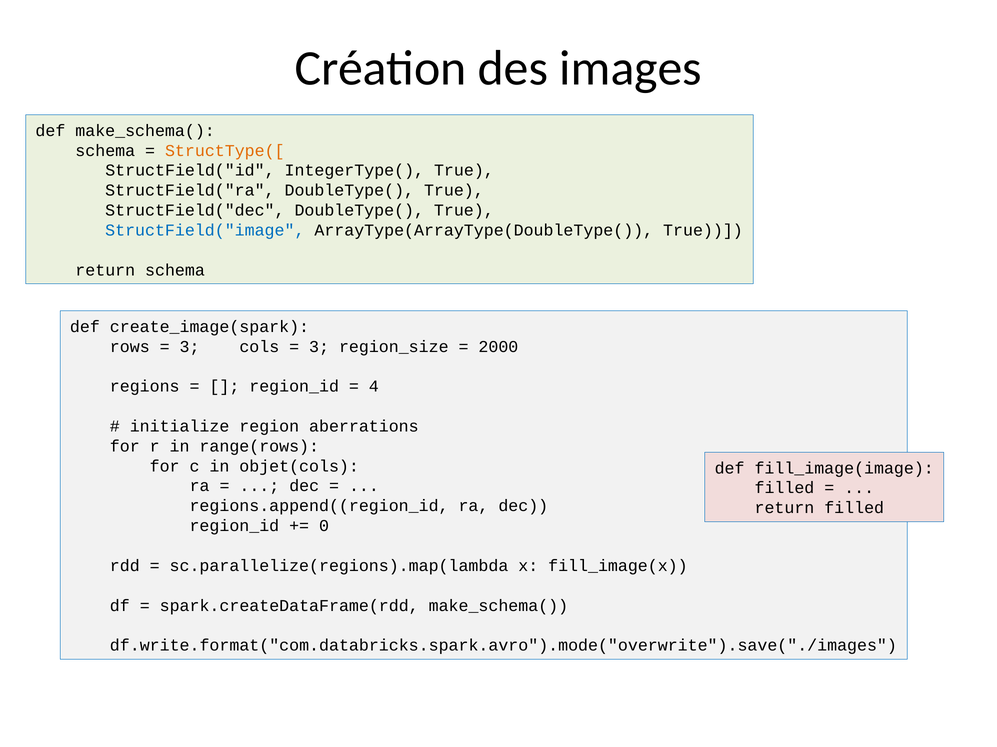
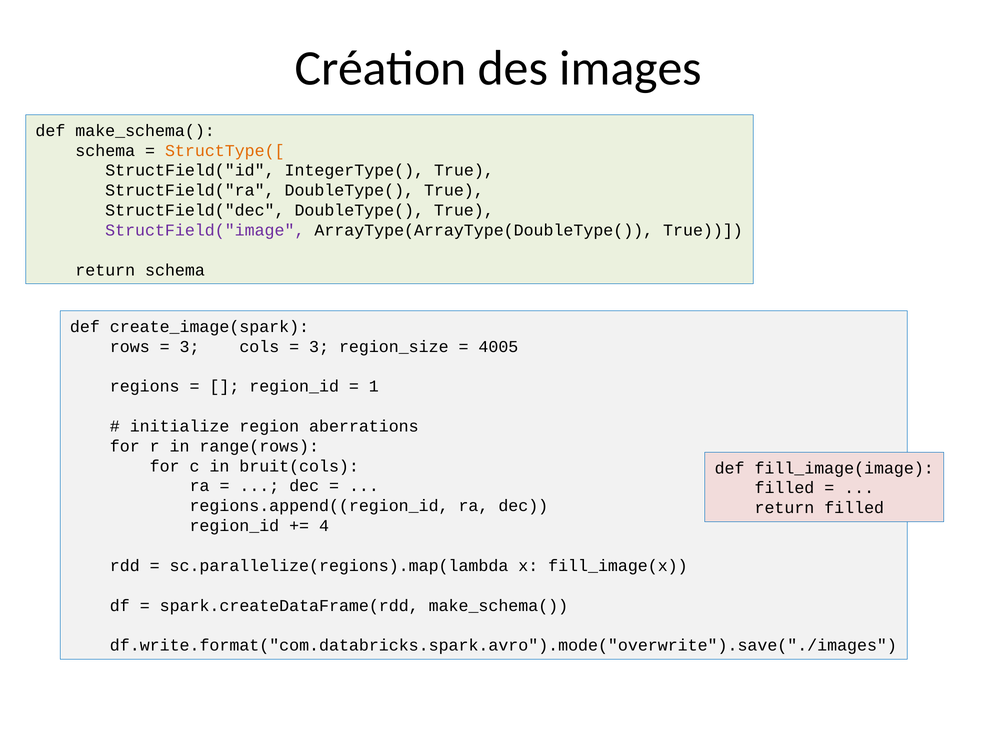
StructField("image colour: blue -> purple (205, 230)
2000: 2000 -> 4005 (498, 347)
4: 4 -> 1 (374, 387)
objet(cols: objet(cols -> bruit(cols (299, 467)
0: 0 -> 4 (324, 526)
